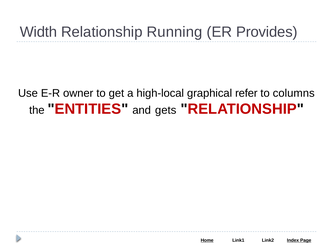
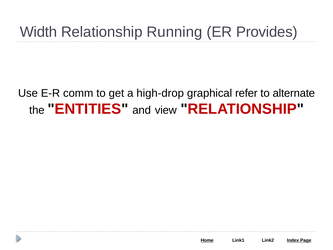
owner: owner -> comm (78, 93)
high-local: high-local -> high-drop (160, 93)
columns: columns -> alternate (294, 93)
gets: gets -> view (166, 110)
